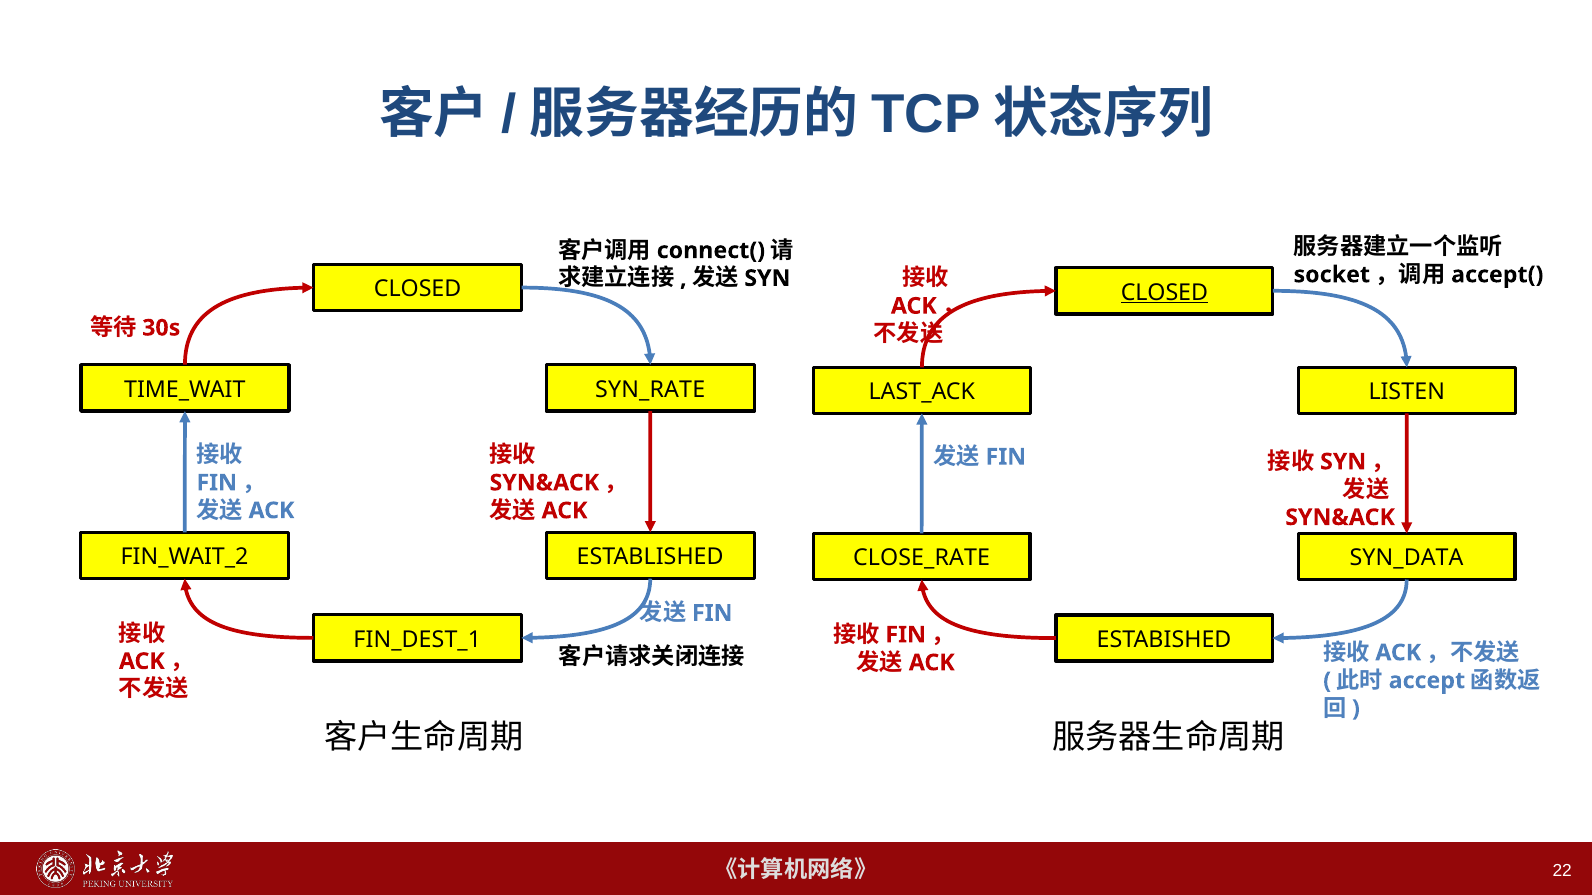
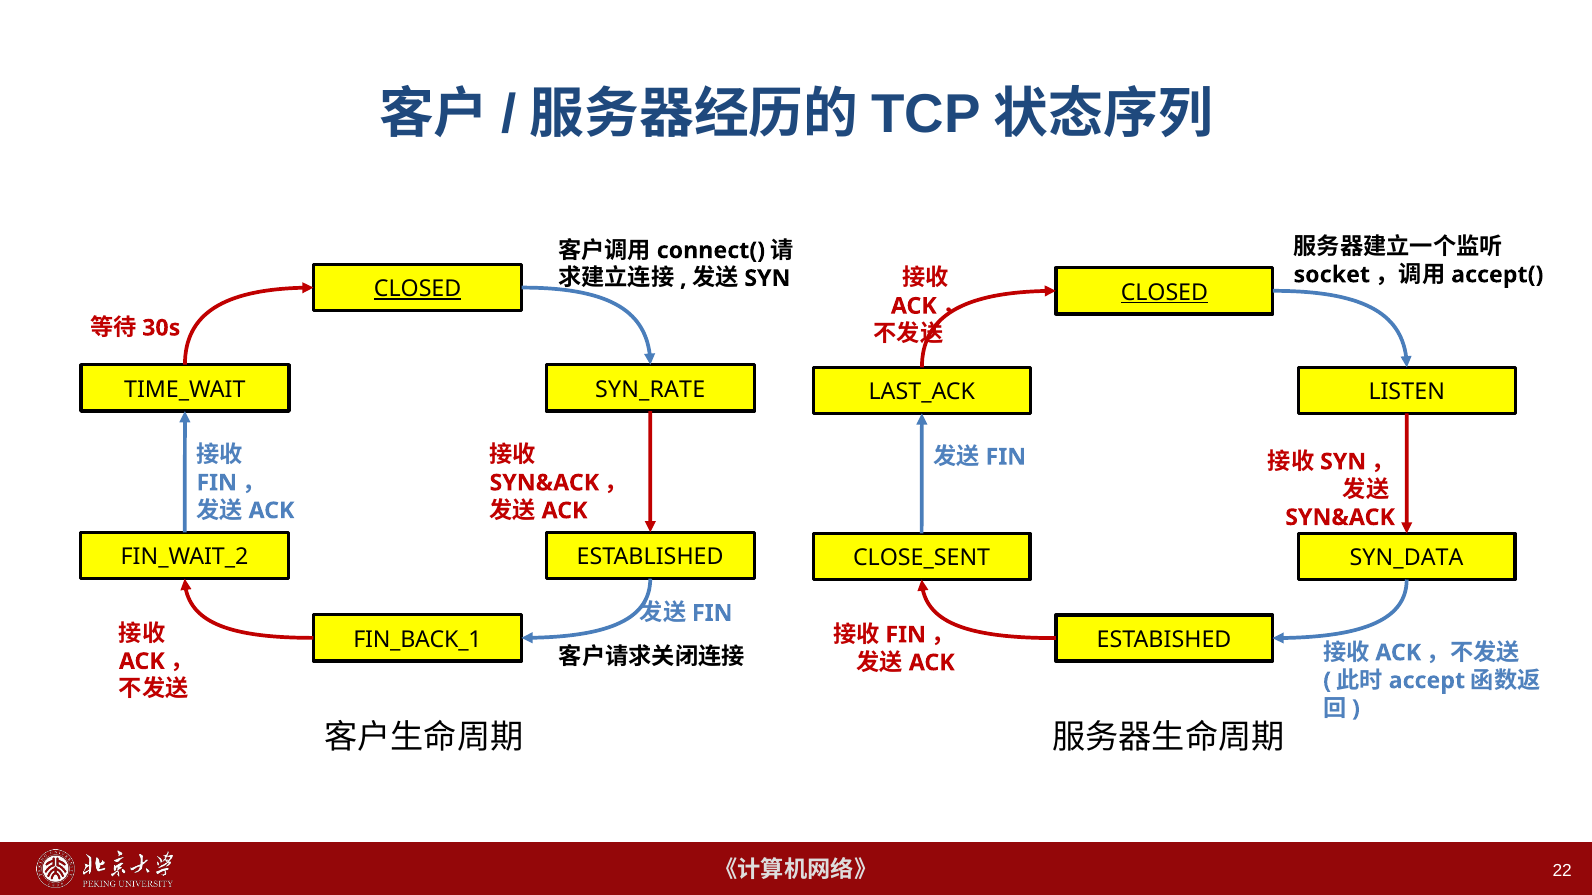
CLOSED underline: none -> present (418, 289)
CLOSE_RATE: CLOSE_RATE -> CLOSE_SENT (922, 558)
FIN_DEST_1: FIN_DEST_1 -> FIN_BACK_1 (417, 640)
